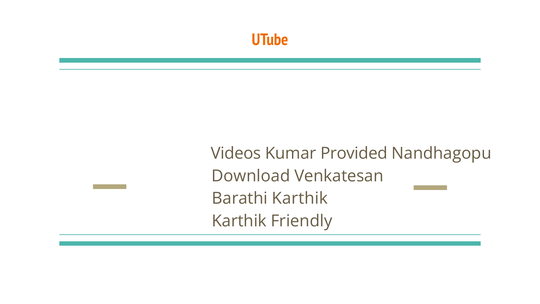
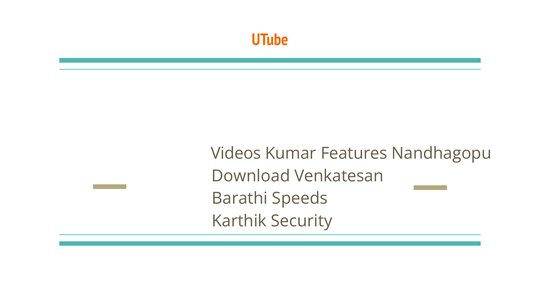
Provided: Provided -> Features (354, 153)
Barathi Karthik: Karthik -> Speeds (300, 198)
Friendly: Friendly -> Security (302, 221)
